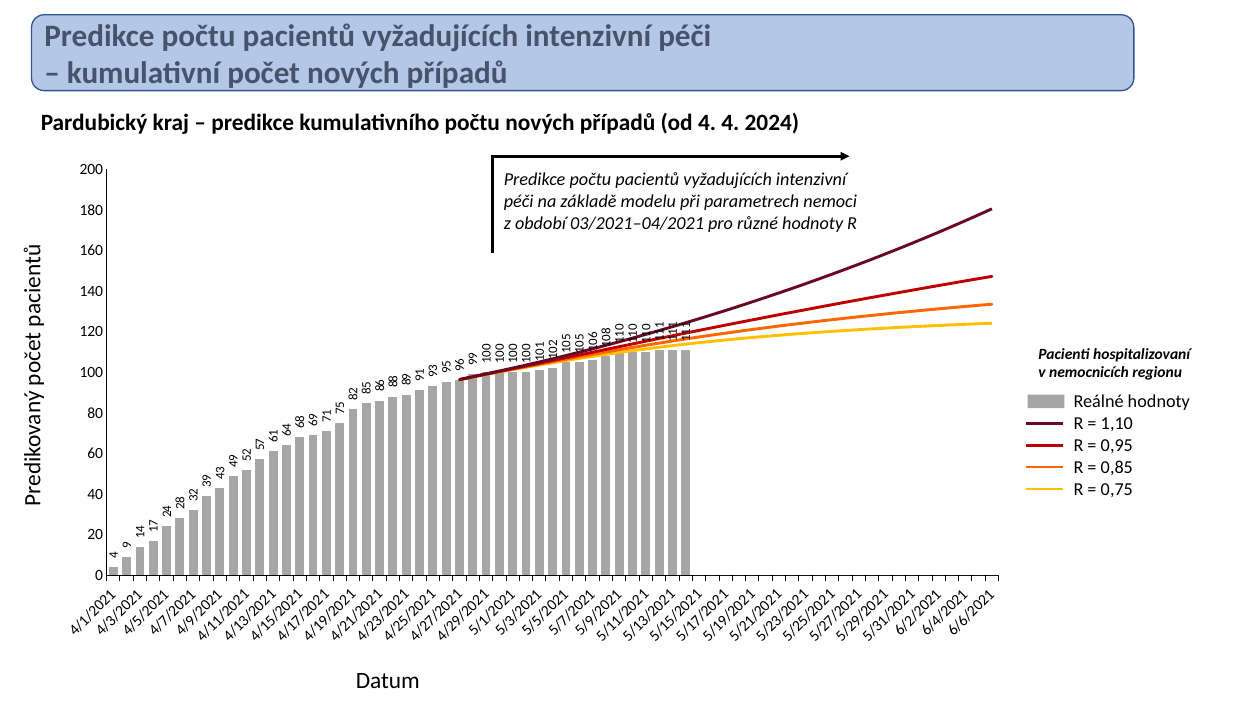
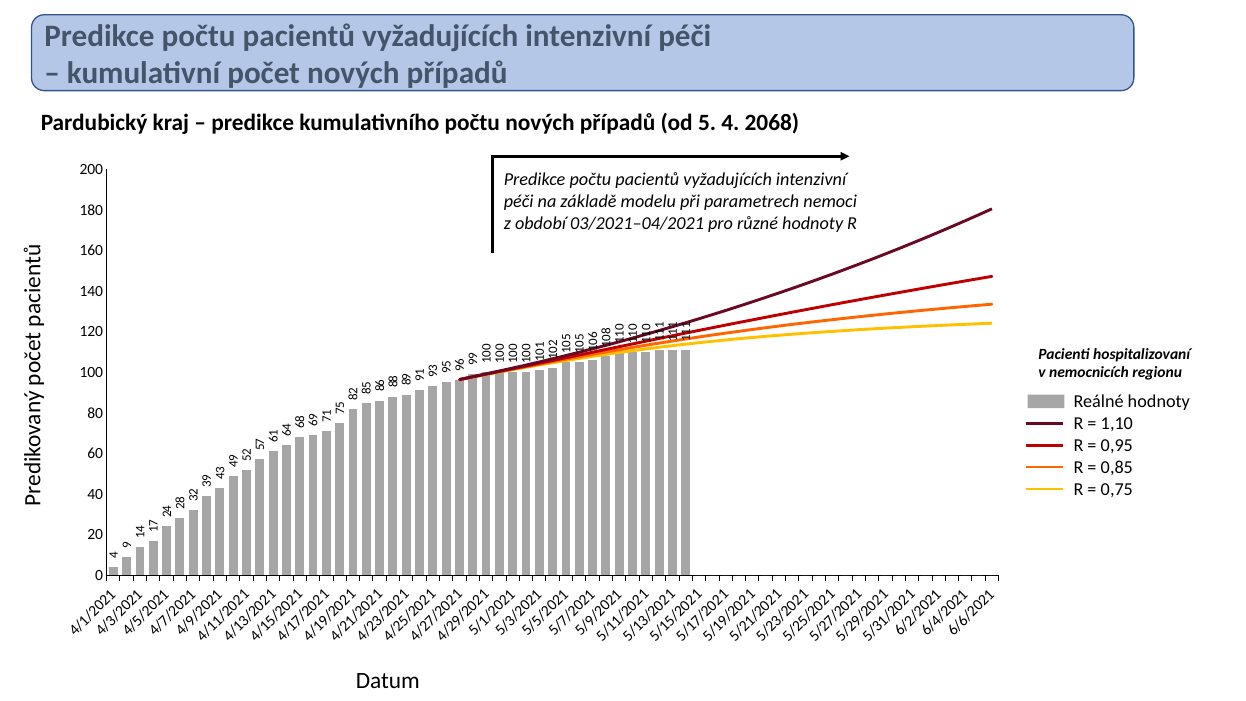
od 4: 4 -> 5 (707, 123)
2024: 2024 -> 2068 (772, 123)
